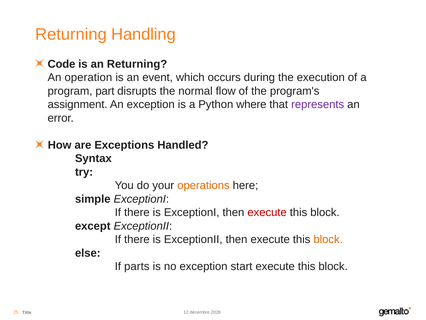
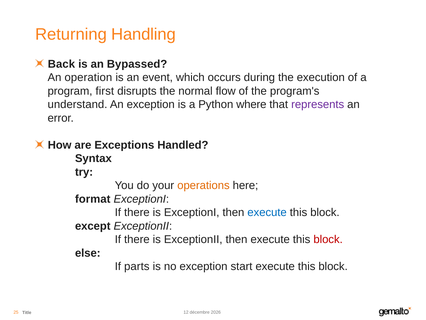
Code: Code -> Back (61, 64)
an Returning: Returning -> Bypassed (137, 64)
part: part -> first (105, 91)
assignment: assignment -> understand (78, 104)
simple: simple -> format (93, 199)
execute colour: red -> blue (267, 212)
block colour: orange -> red (328, 239)
